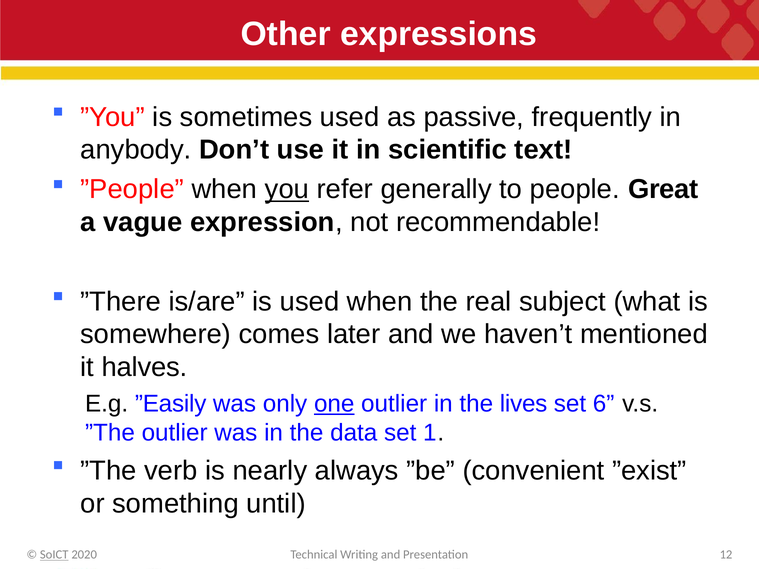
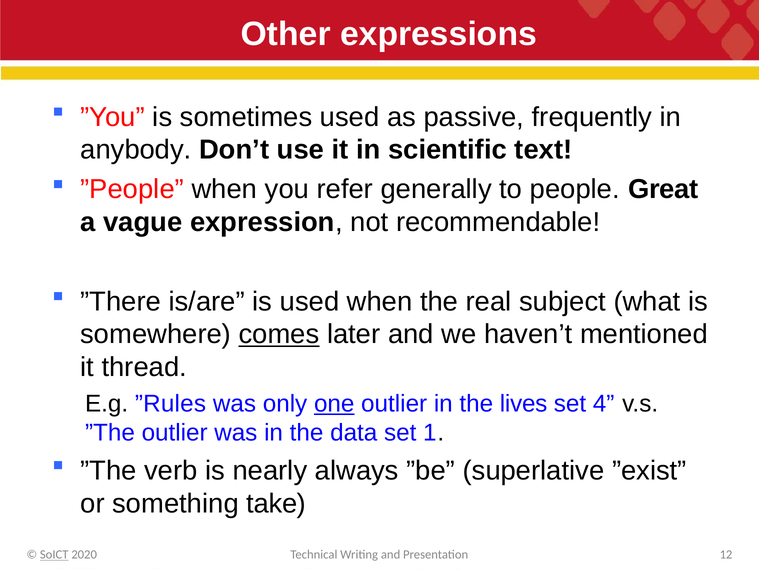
you underline: present -> none (287, 190)
comes underline: none -> present (279, 335)
halves: halves -> thread (144, 367)
”Easily: ”Easily -> ”Rules (170, 404)
6: 6 -> 4 (604, 404)
convenient: convenient -> superlative (534, 471)
until: until -> take (276, 504)
